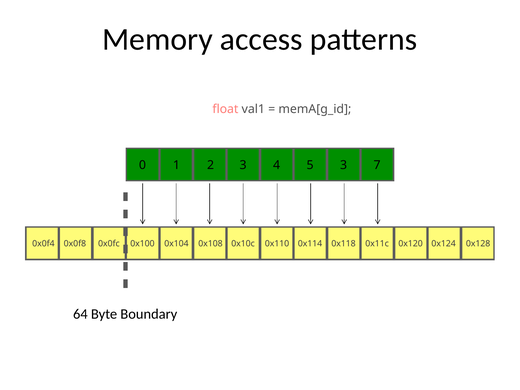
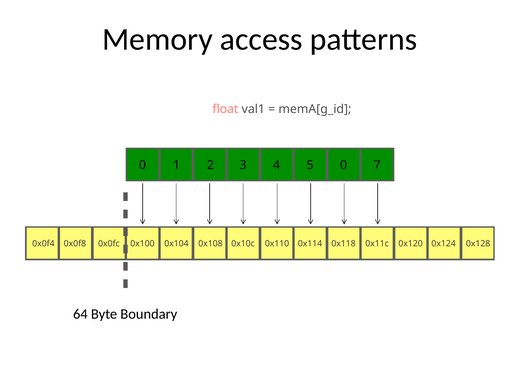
5 3: 3 -> 0 (344, 165)
